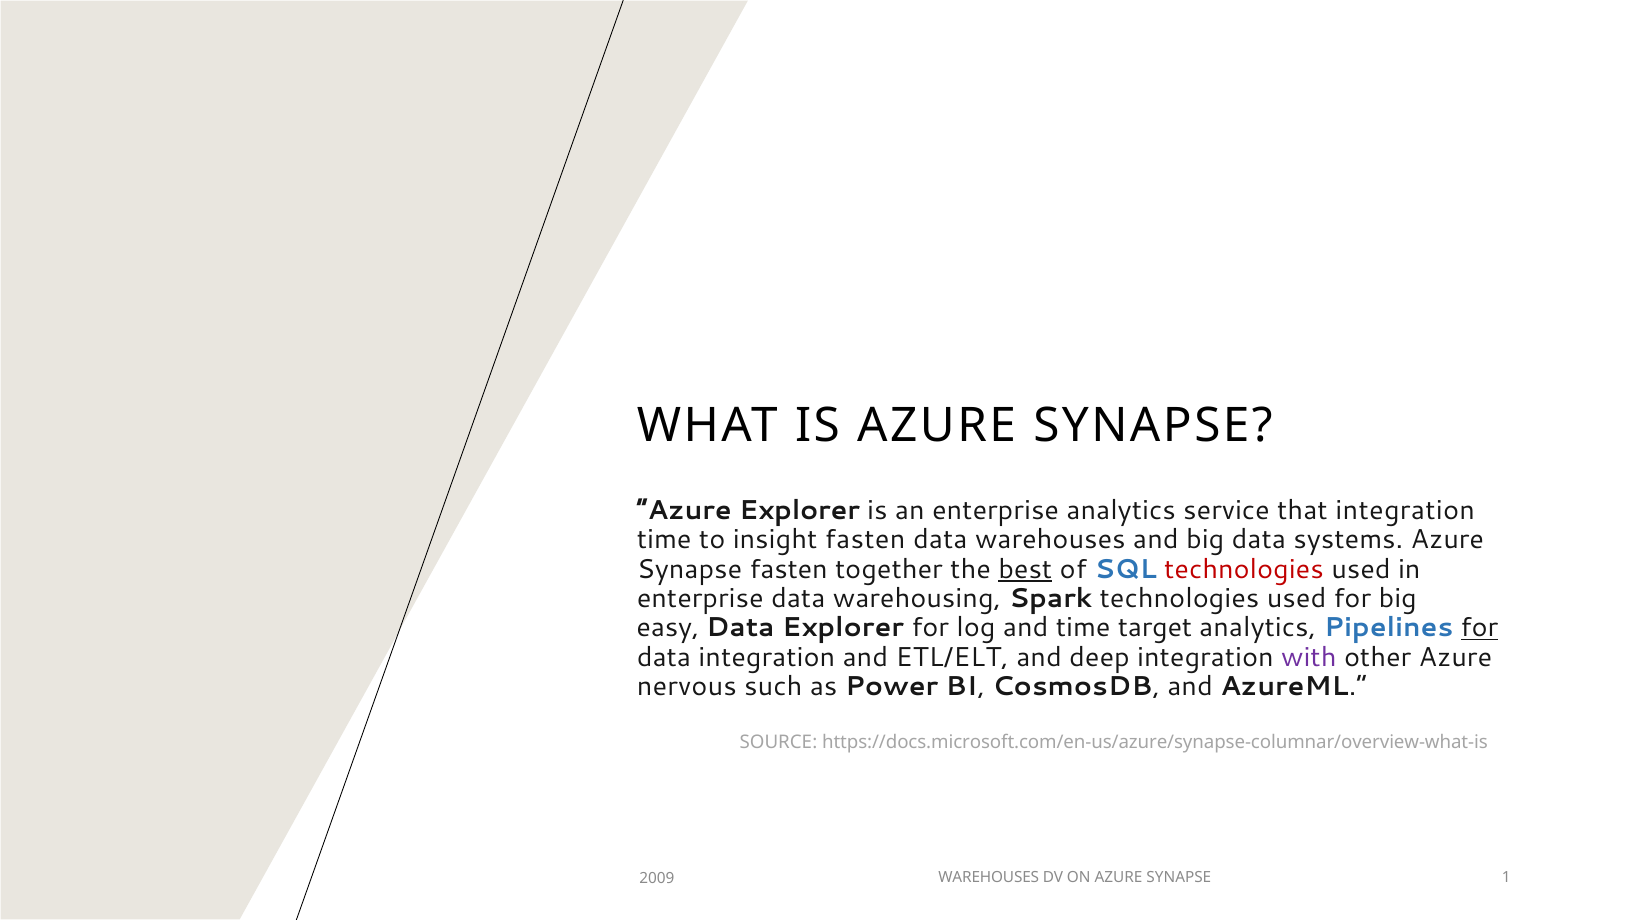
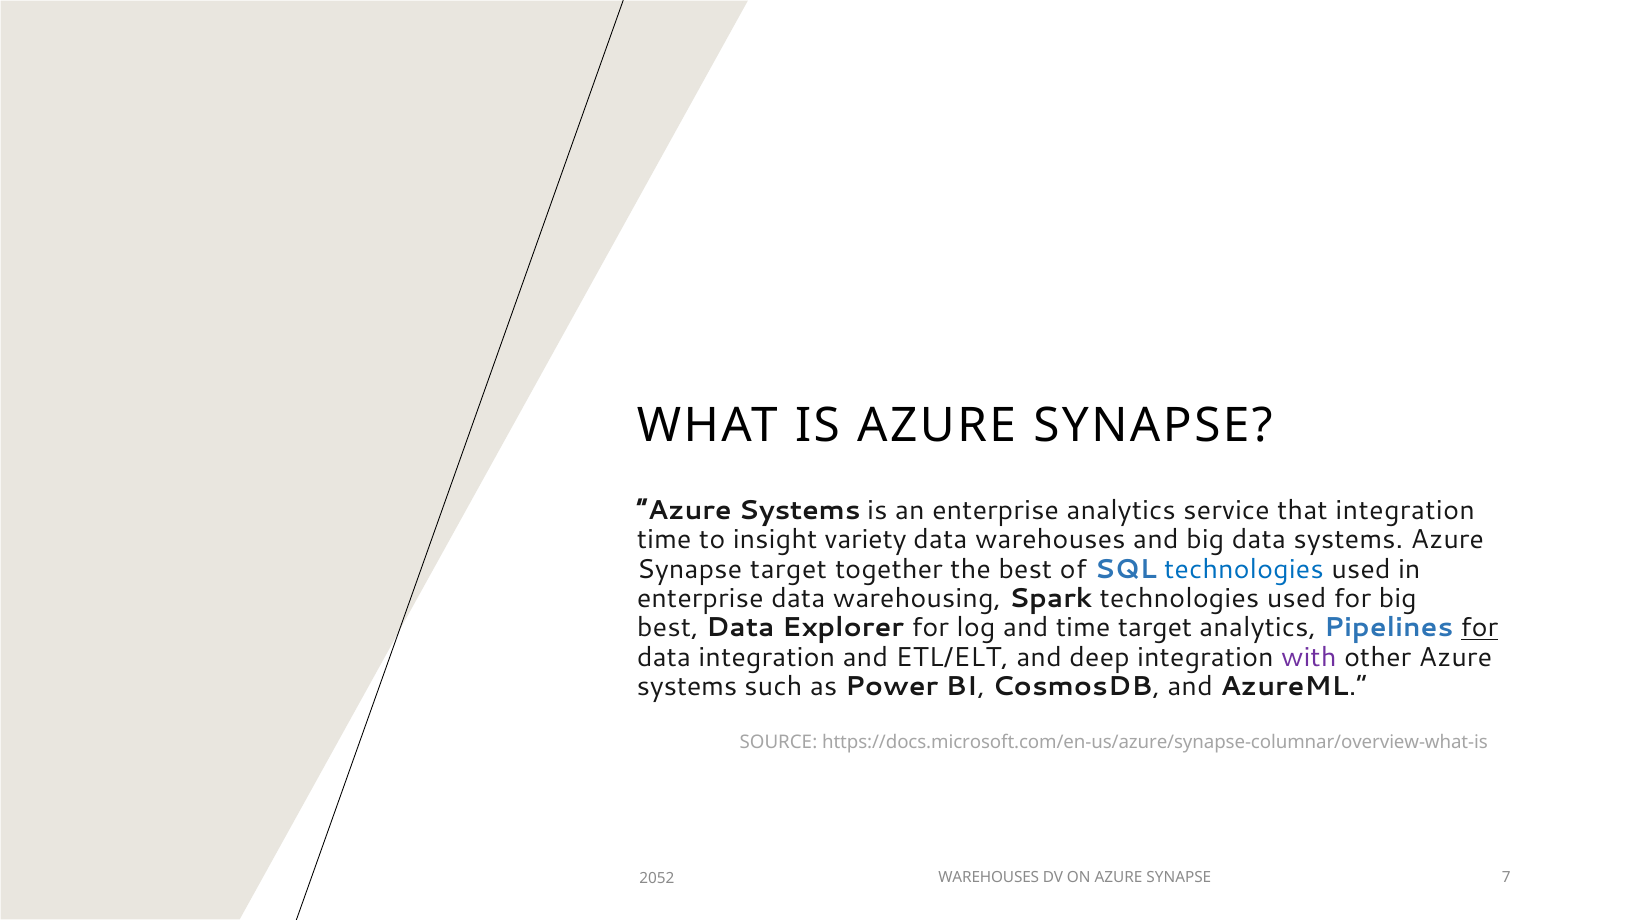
Explorer: Explorer -> Systems (800, 510)
insight fasten: fasten -> variety (866, 540)
Synapse fasten: fasten -> target (789, 569)
best underline: present -> none (1025, 569)
technologies colour: red -> blue (1244, 569)
easy: easy -> best (668, 628)
nervous: nervous -> systems (687, 686)
1: 1 -> 7 (1506, 877)
2009: 2009 -> 2052 (657, 878)
